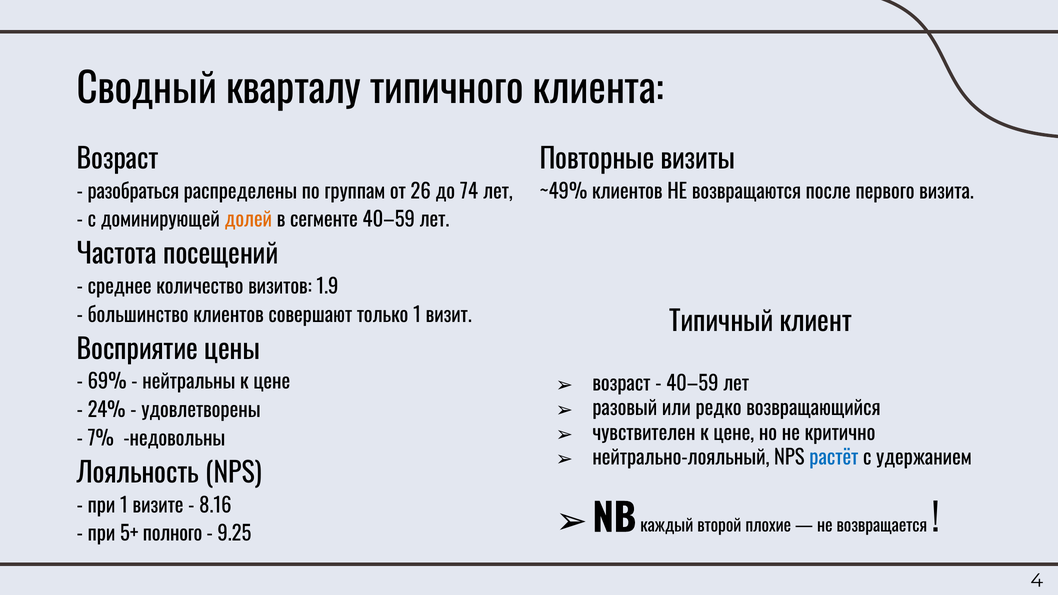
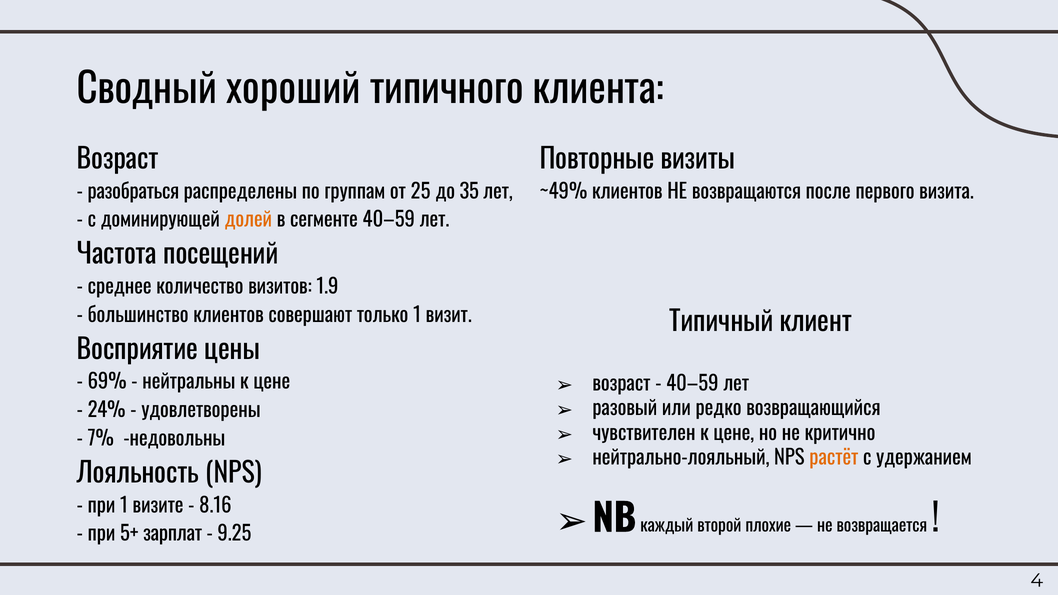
кварталу: кварталу -> хороший (293, 90)
26: 26 -> 25 (421, 192)
74: 74 -> 35 (469, 192)
растёт colour: blue -> orange (834, 458)
полного: полного -> зарплат (173, 534)
